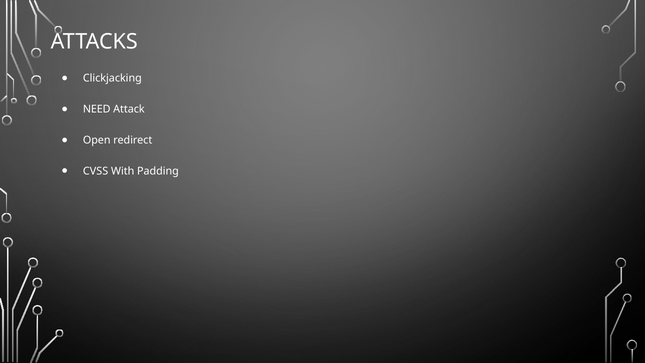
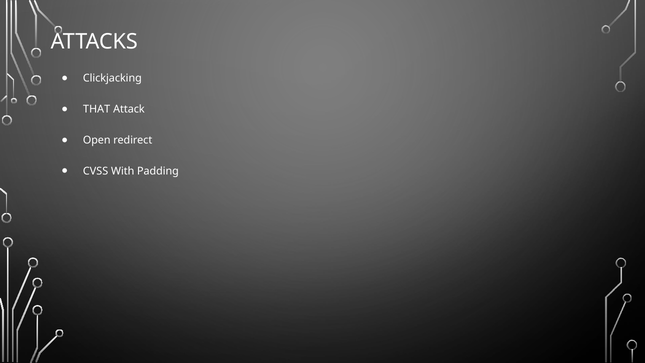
NEED: NEED -> THAT (97, 109)
